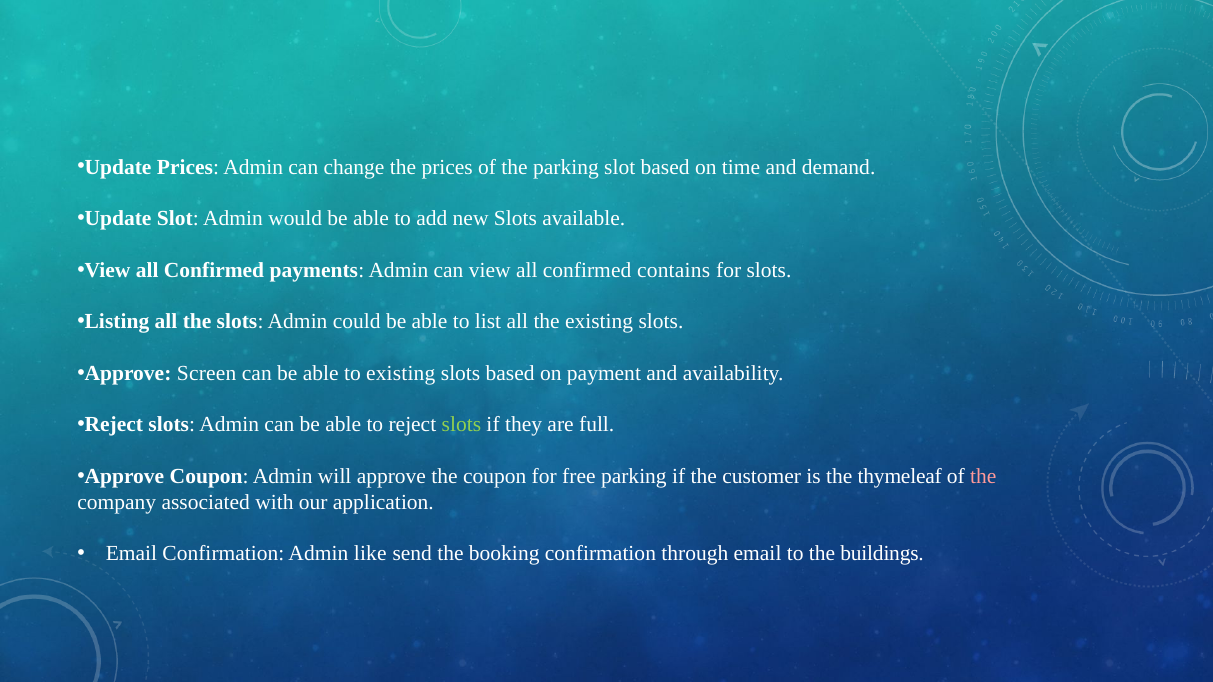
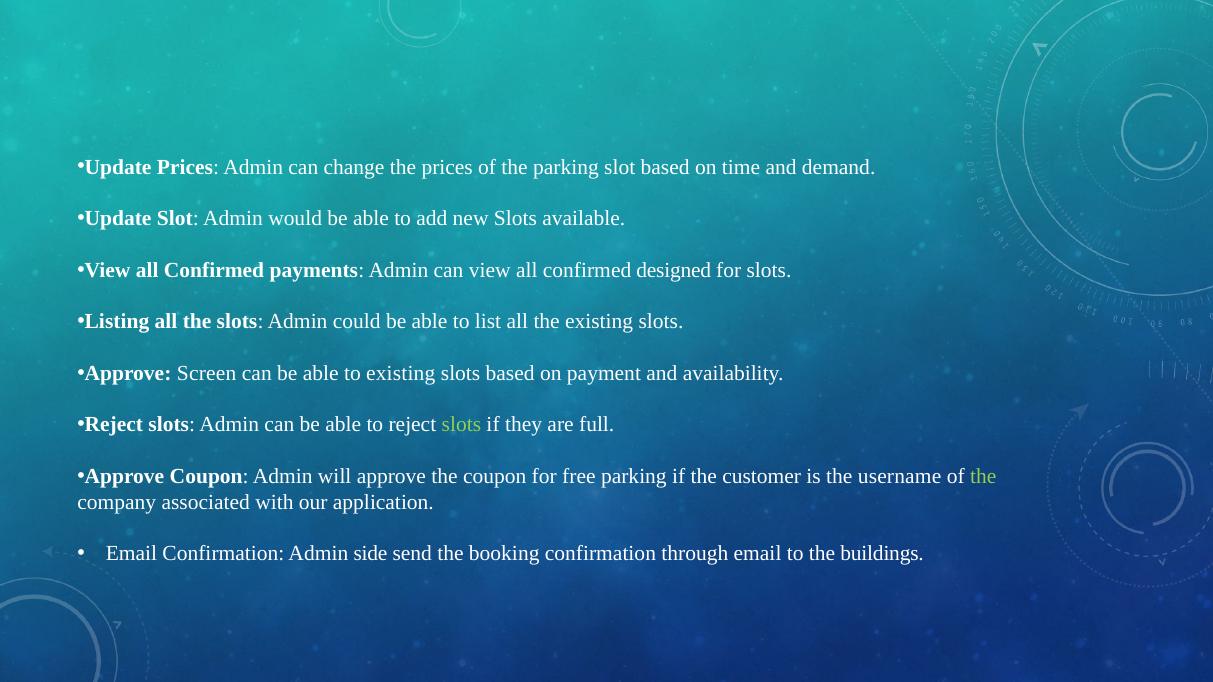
contains: contains -> designed (674, 270)
thymeleaf: thymeleaf -> username (900, 477)
the colour: pink -> light green (983, 477)
like: like -> side (371, 554)
